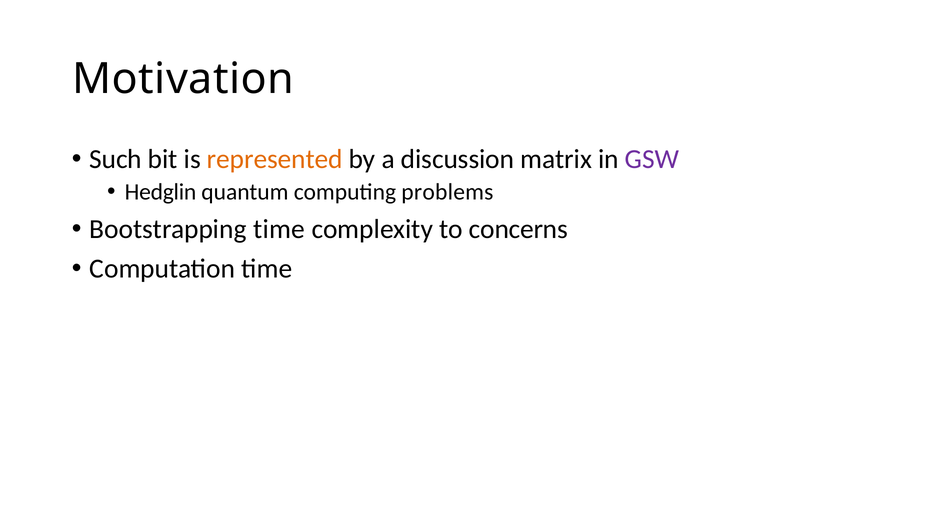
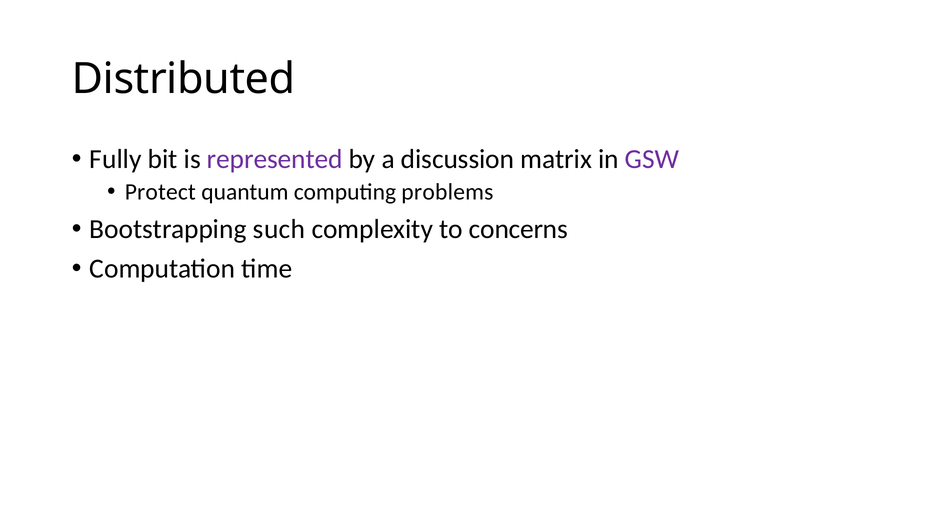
Motivation: Motivation -> Distributed (183, 79)
Such: Such -> Fully (116, 159)
represented colour: orange -> purple (275, 159)
Hedglin: Hedglin -> Protect (160, 192)
Bootstrapping time: time -> such (279, 229)
